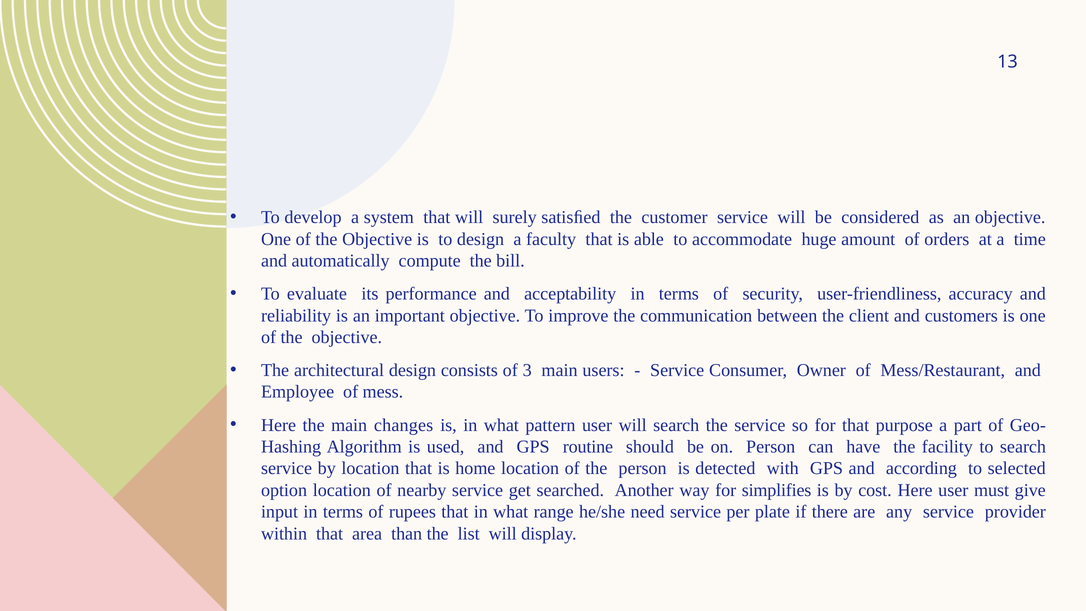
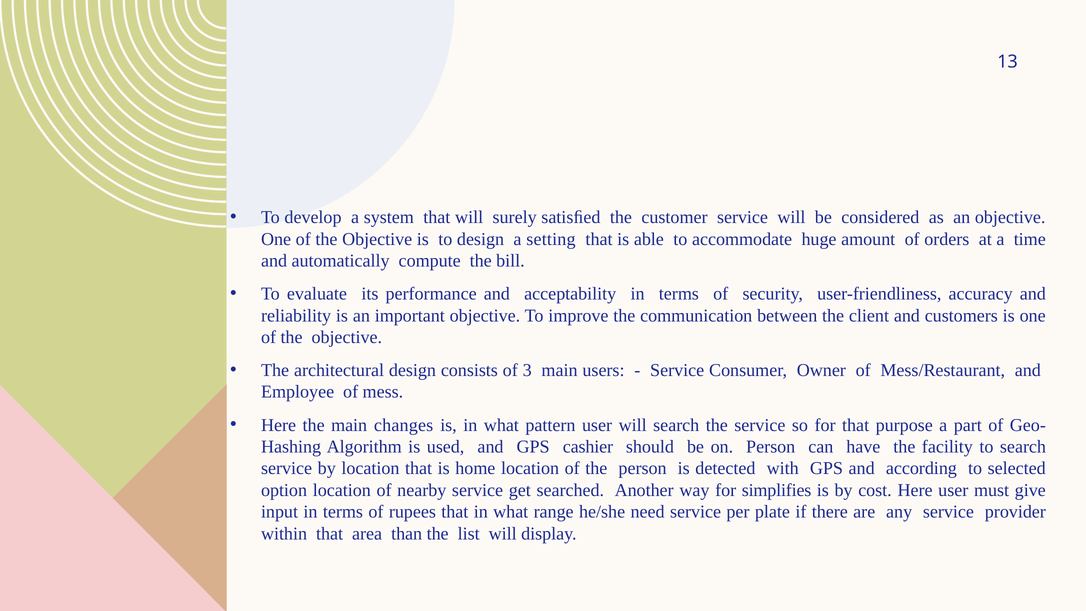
faculty: faculty -> setting (551, 239)
routine: routine -> cashier (588, 447)
